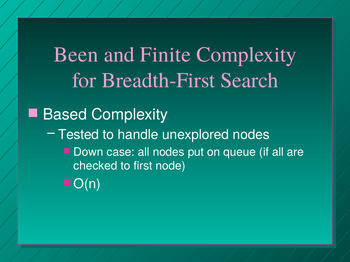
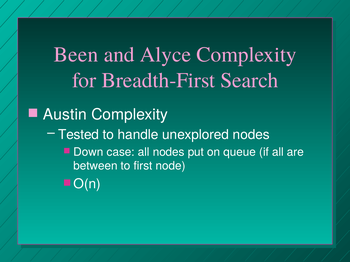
Finite: Finite -> Alyce (166, 55)
Based: Based -> Austin (65, 115)
checked: checked -> between (95, 166)
